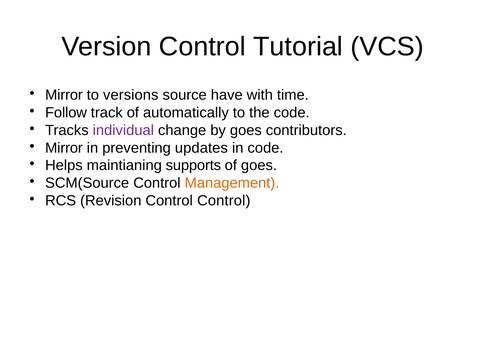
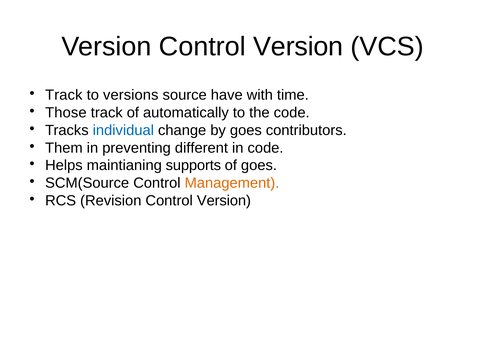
Version Control Tutorial: Tutorial -> Version (298, 47)
Mirror: Mirror -> Track (64, 95)
Follow: Follow -> Those (66, 113)
individual colour: purple -> blue (123, 130)
Mirror: Mirror -> Them (64, 148)
updates: updates -> different (201, 148)
Revision Control Control: Control -> Version (224, 201)
